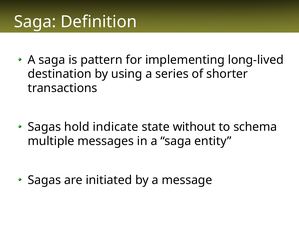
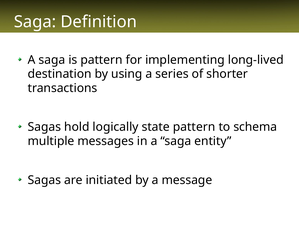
indicate: indicate -> logically (116, 127)
state without: without -> pattern (194, 127)
